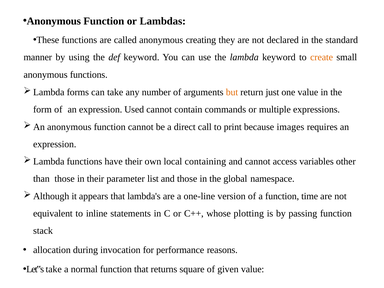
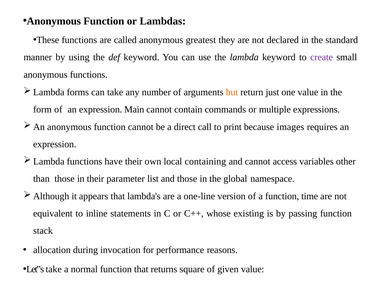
creating: creating -> greatest (201, 40)
create colour: orange -> purple (322, 57)
Used: Used -> Main (134, 109)
plotting: plotting -> existing (249, 213)
